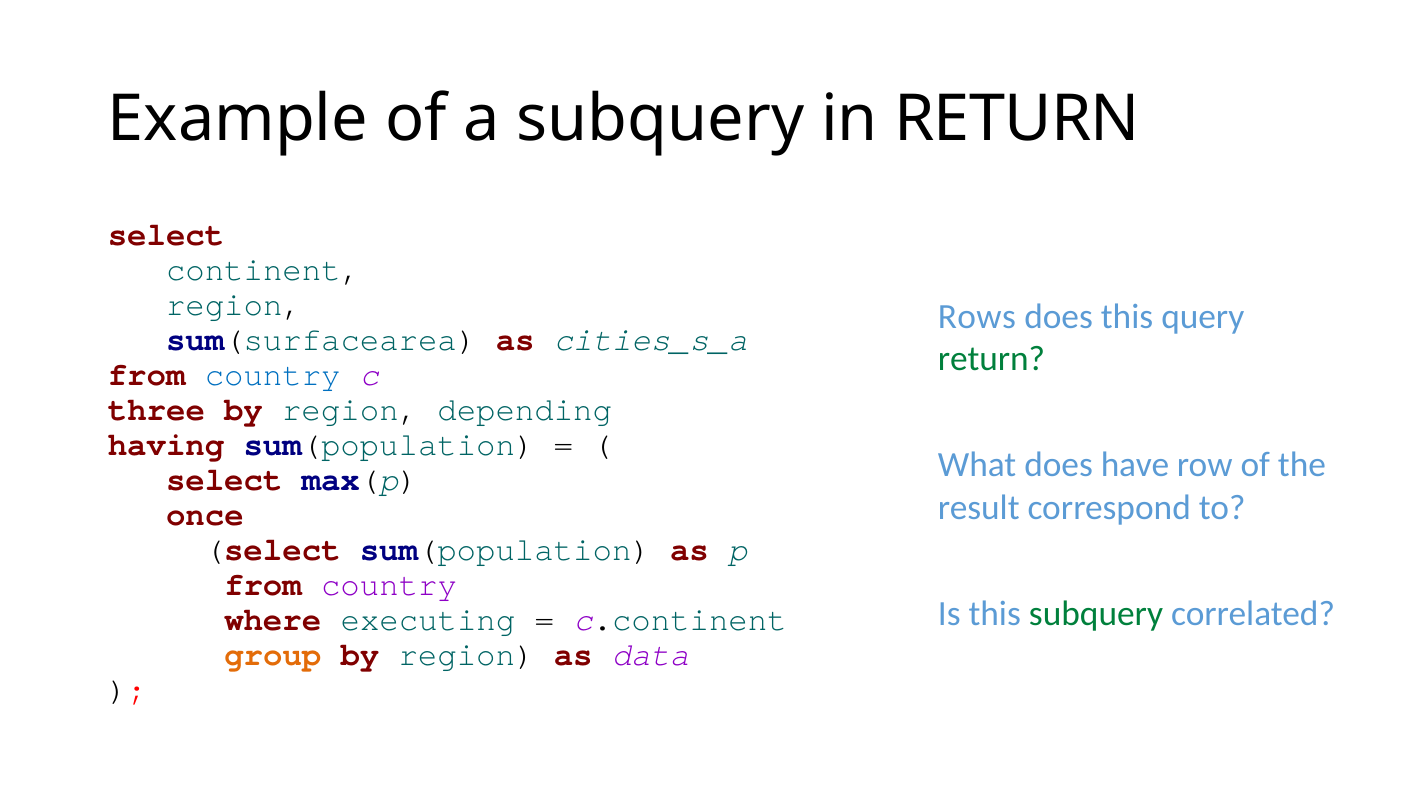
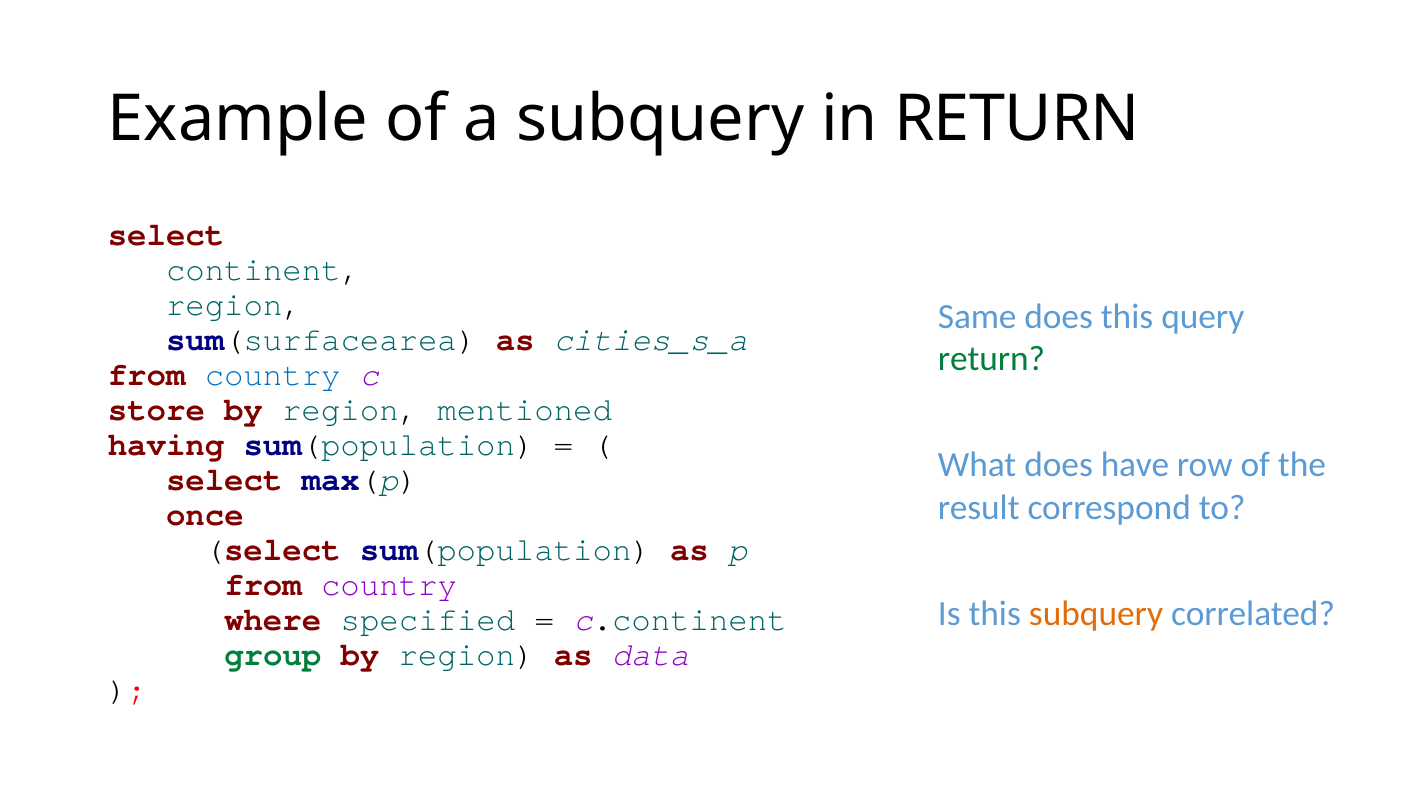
Rows: Rows -> Same (977, 316)
three: three -> store (156, 410)
depending: depending -> mentioned (525, 410)
subquery colour: green -> orange (1096, 614)
executing: executing -> specified (428, 620)
group colour: orange -> green (273, 655)
